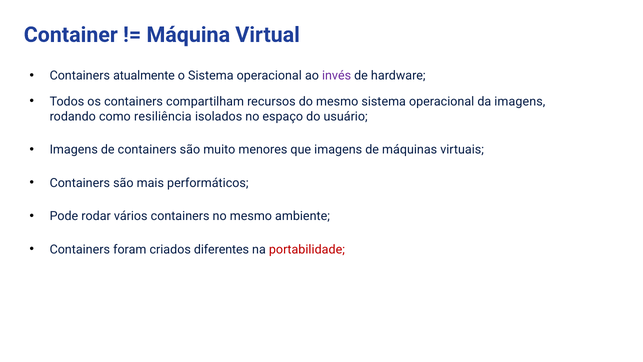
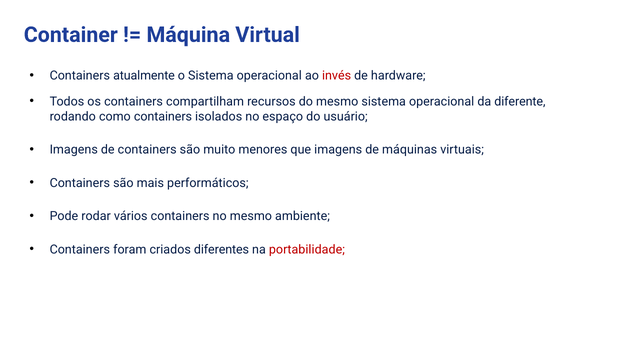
invés colour: purple -> red (337, 76)
da imagens: imagens -> diferente (520, 101)
como resiliência: resiliência -> containers (163, 116)
